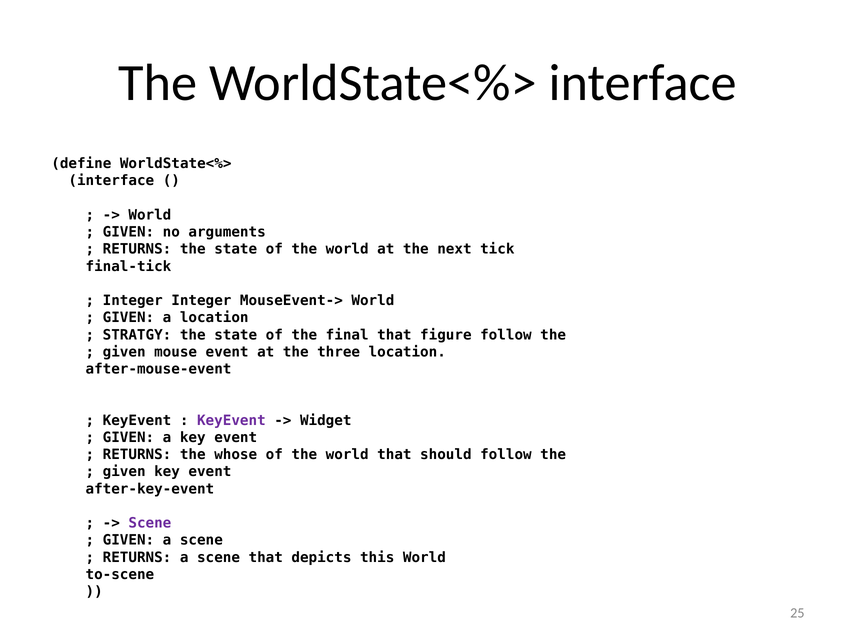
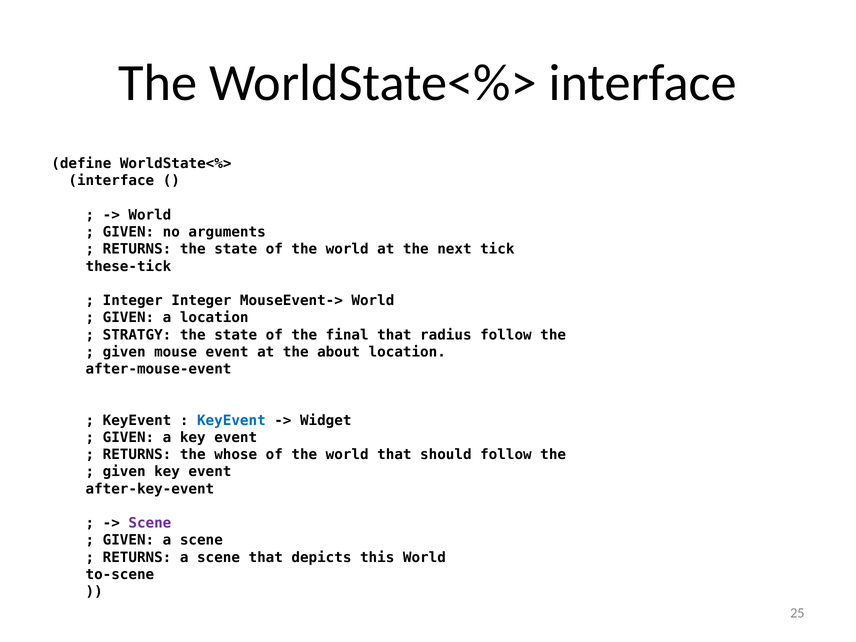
final-tick: final-tick -> these-tick (128, 266)
figure: figure -> radius (446, 335)
three: three -> about (339, 352)
KeyEvent colour: purple -> blue (231, 420)
